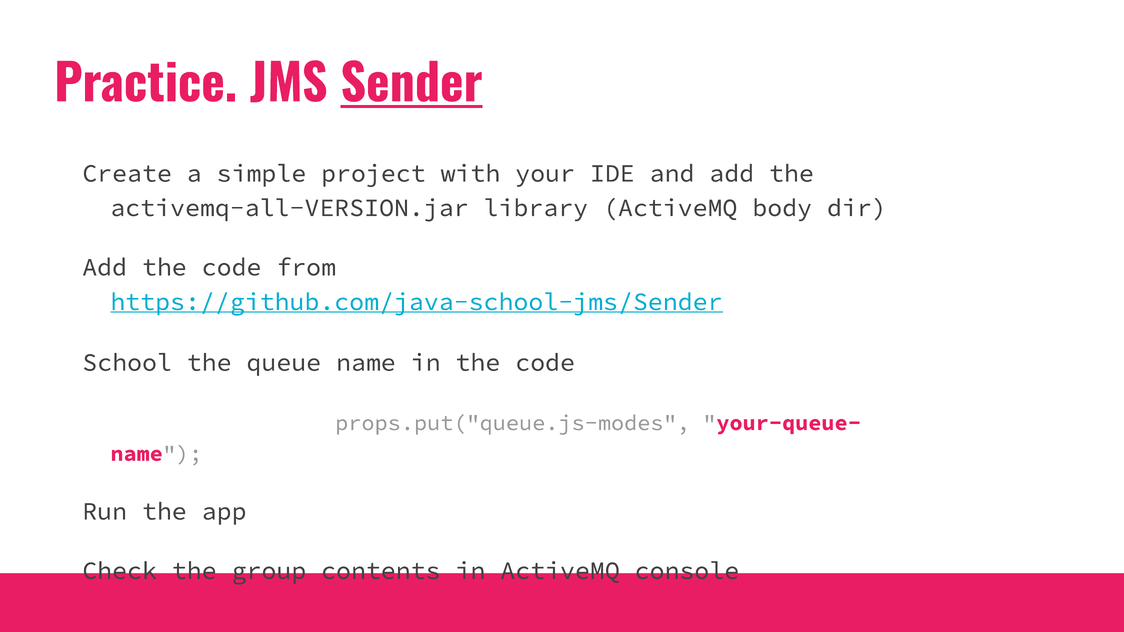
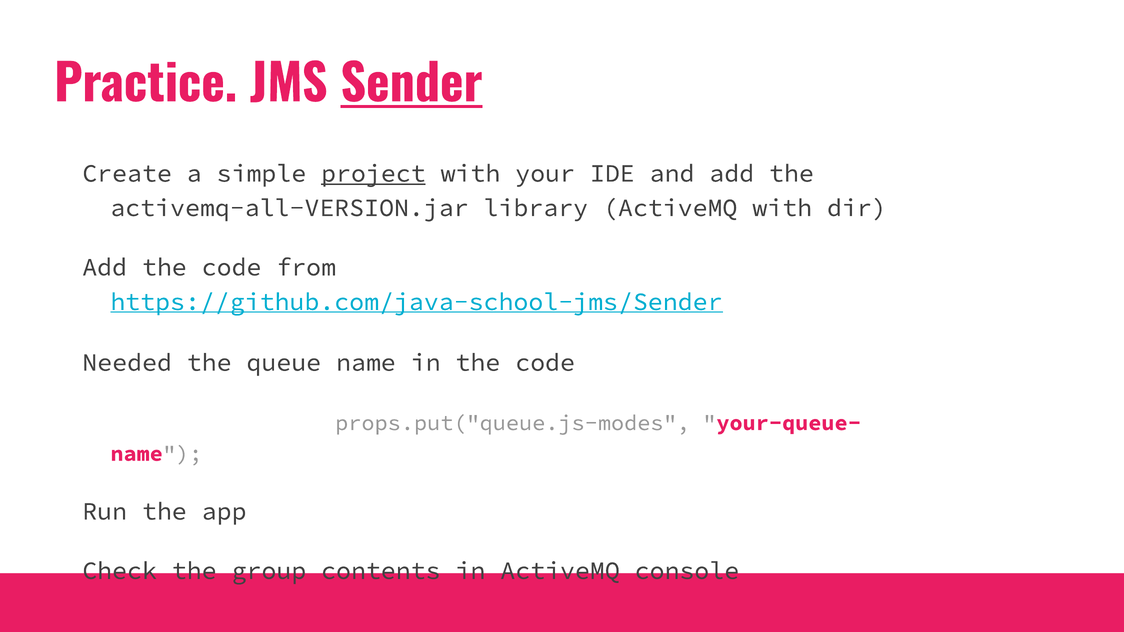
project underline: none -> present (373, 173)
ActiveMQ body: body -> with (782, 208)
School: School -> Needed (127, 363)
